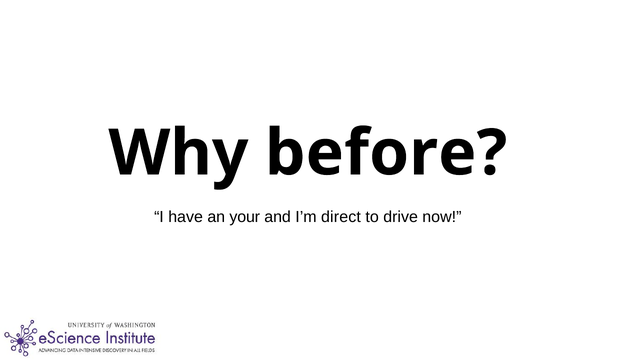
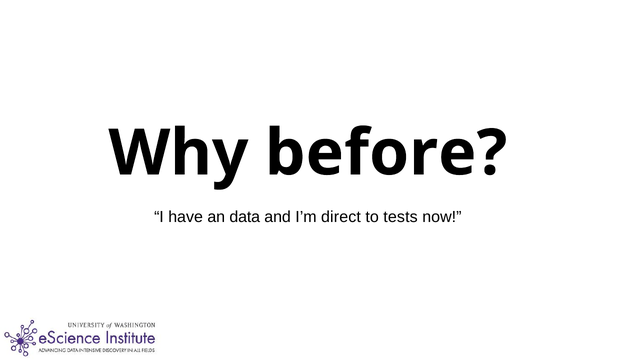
your: your -> data (245, 217)
drive: drive -> tests (401, 217)
